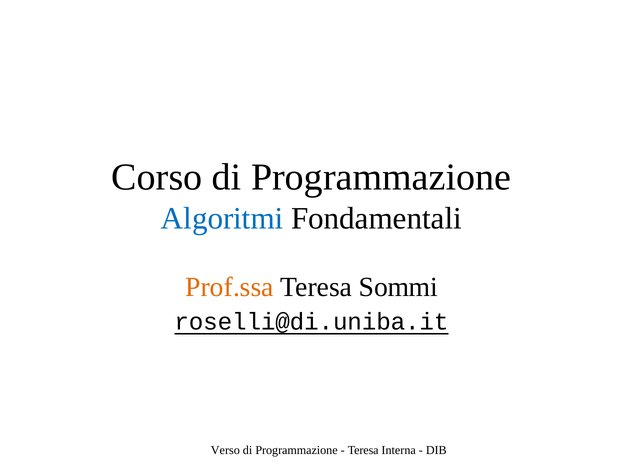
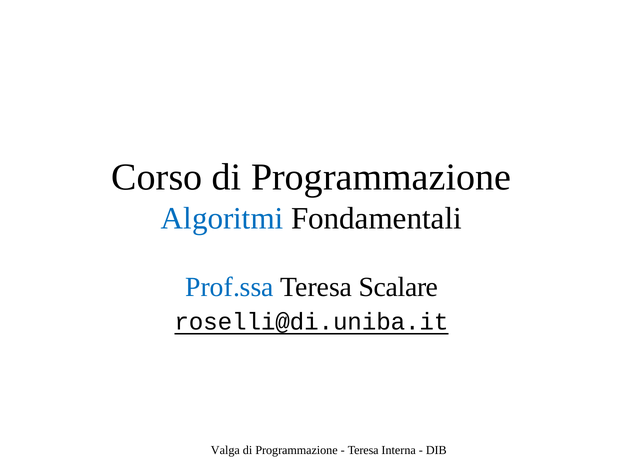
Prof.ssa colour: orange -> blue (230, 287)
Sommi: Sommi -> Scalare (398, 287)
Verso: Verso -> Valga (225, 450)
